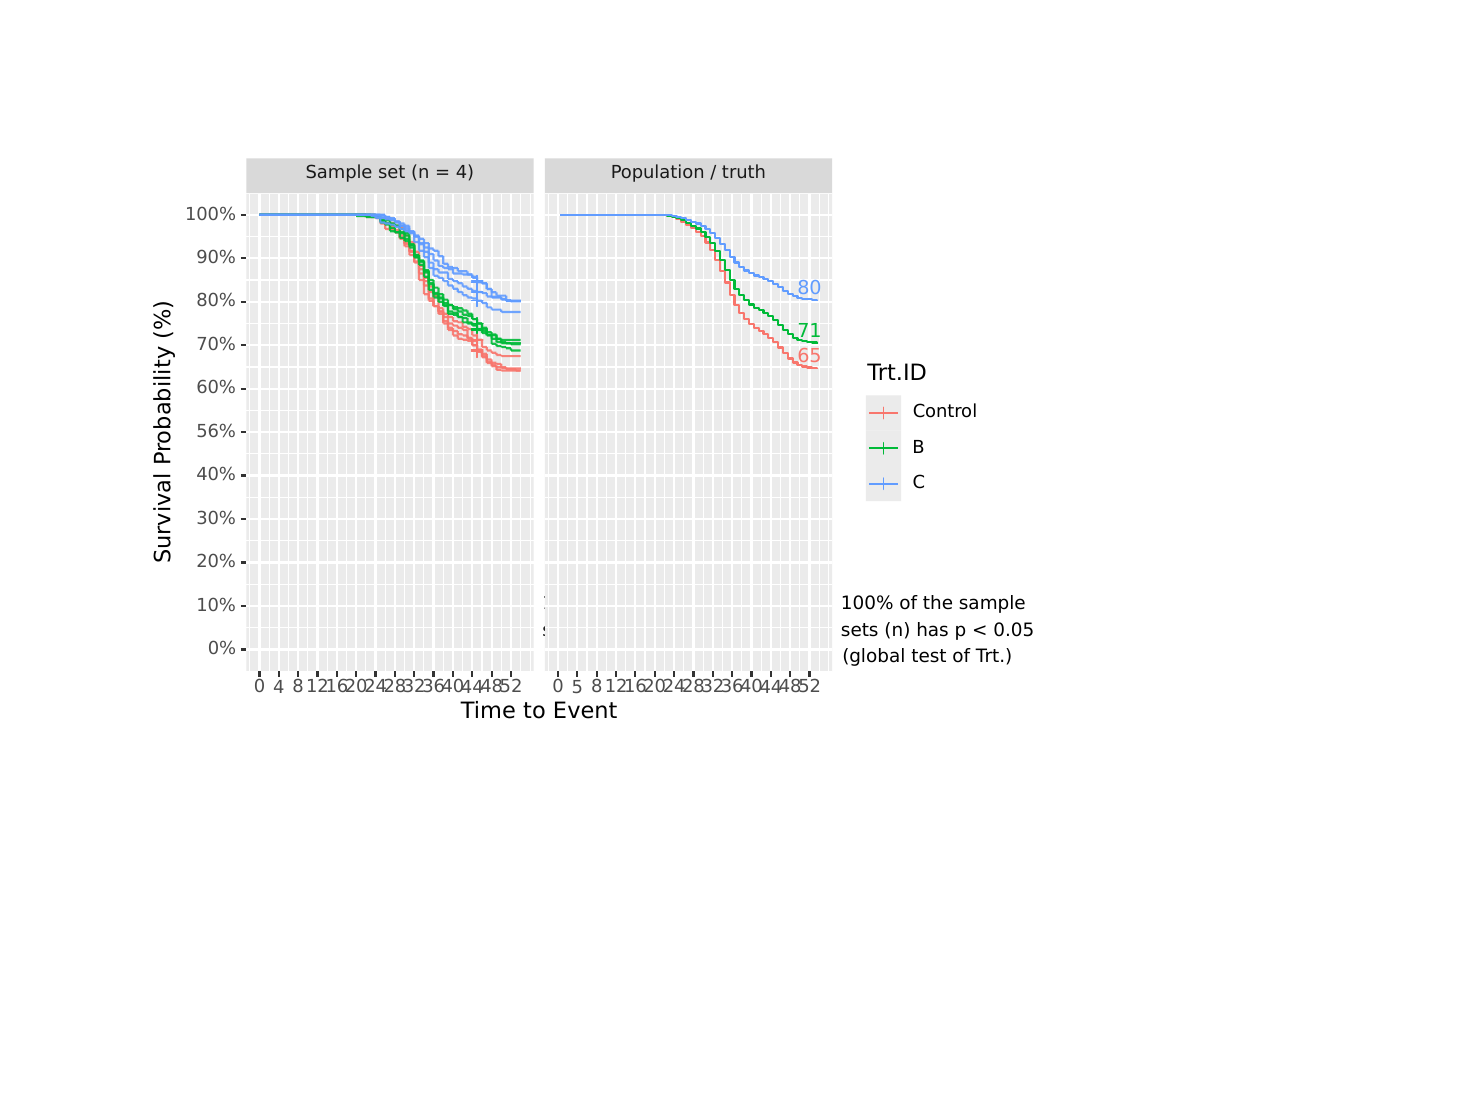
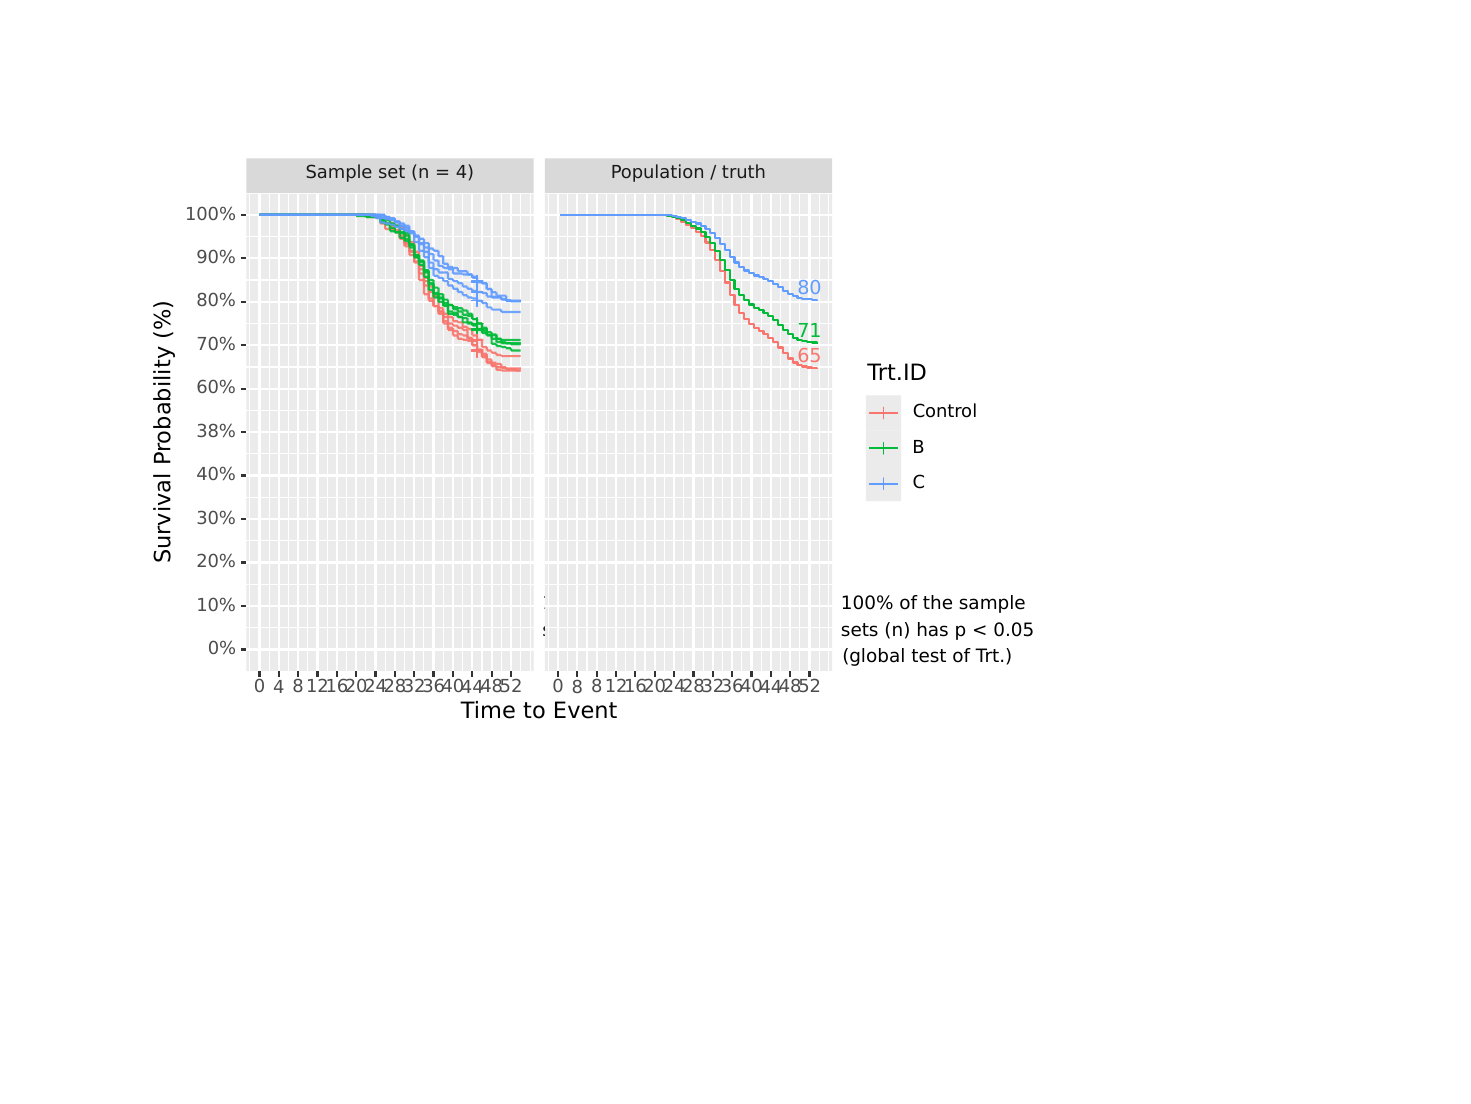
56%: 56% -> 38% (216, 431)
5: 5 -> 8 (577, 687)
